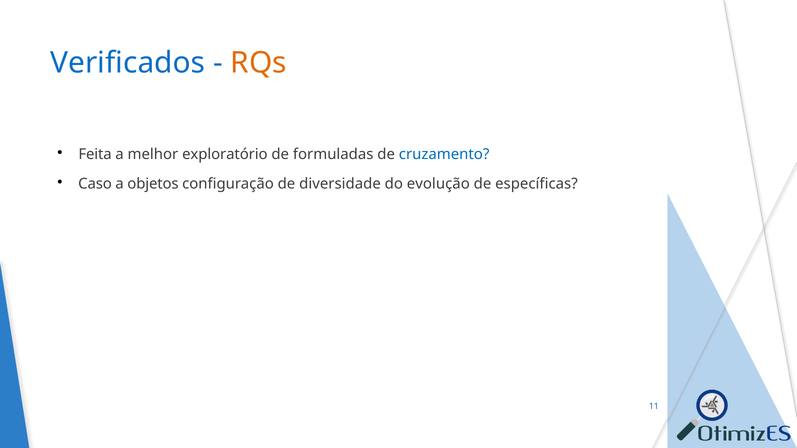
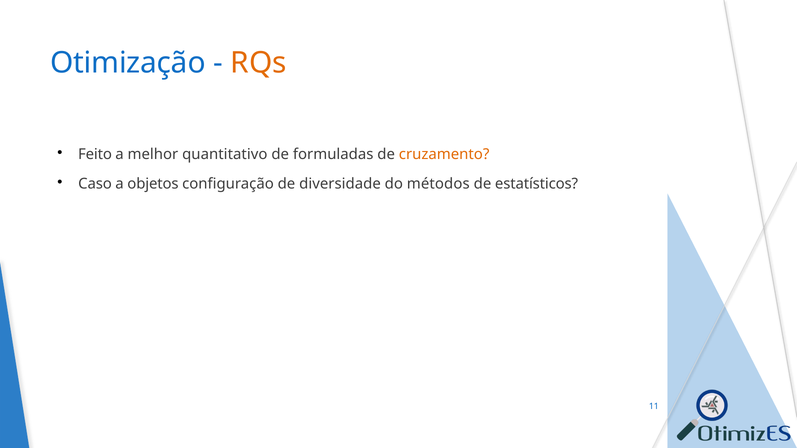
Verificados: Verificados -> Otimização (128, 63)
Feita: Feita -> Feito (95, 154)
exploratório: exploratório -> quantitativo (225, 154)
cruzamento colour: blue -> orange (444, 154)
evolução: evolução -> métodos (438, 184)
específicas: específicas -> estatísticos (537, 184)
